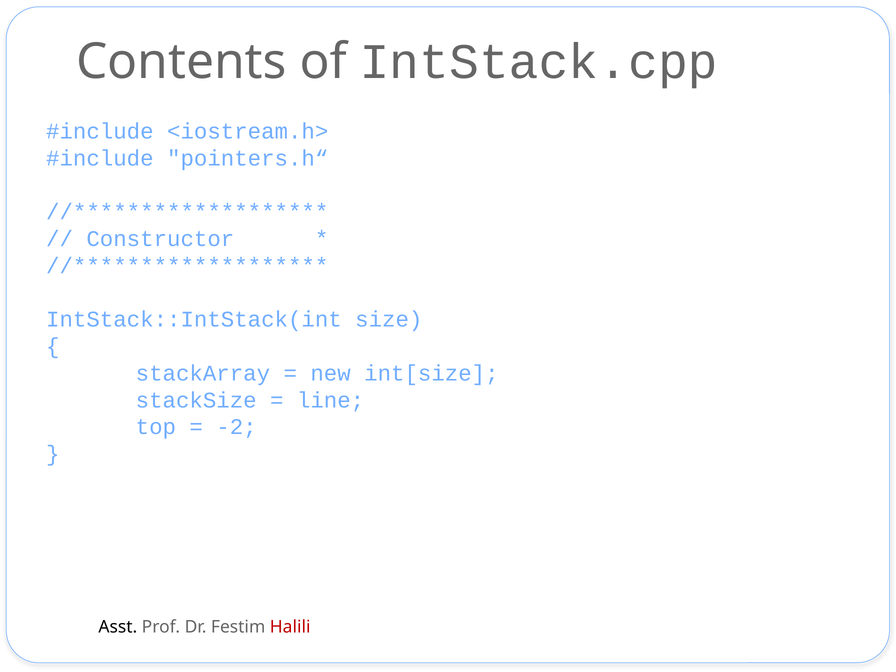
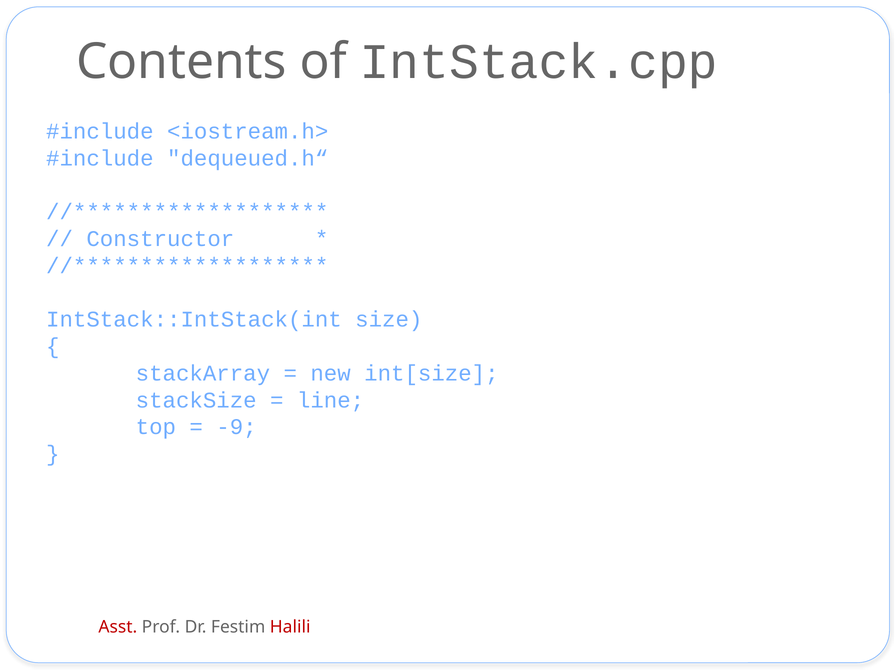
pointers.h“: pointers.h“ -> dequeued.h“ (248, 158)
-2: -2 -> -9 (237, 427)
Asst colour: black -> red (118, 627)
